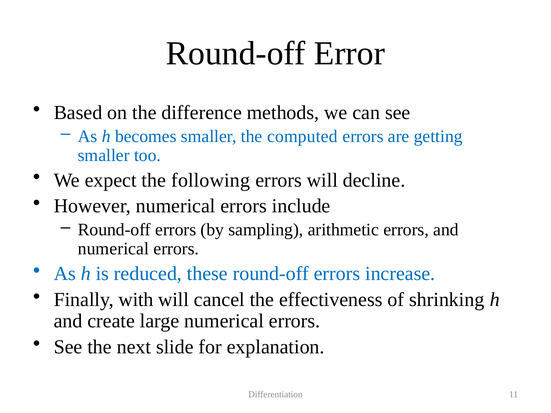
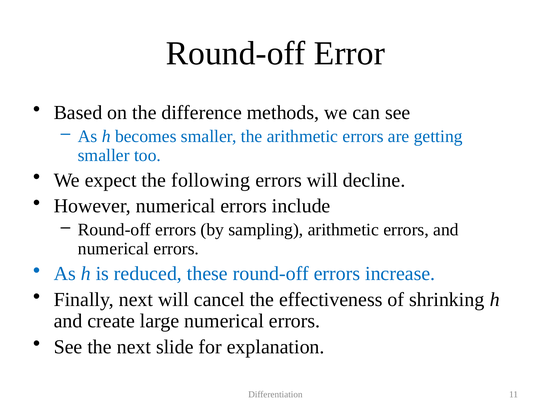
the computed: computed -> arithmetic (302, 136)
Finally with: with -> next (136, 300)
